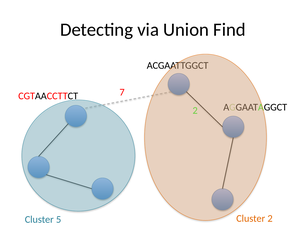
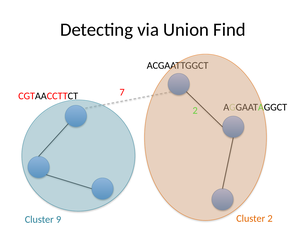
5: 5 -> 9 (59, 219)
